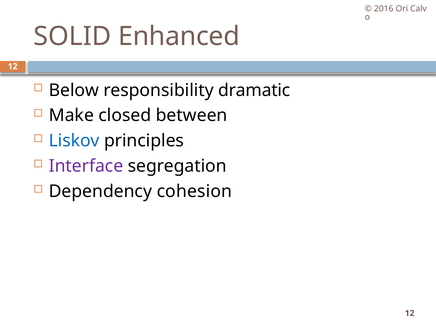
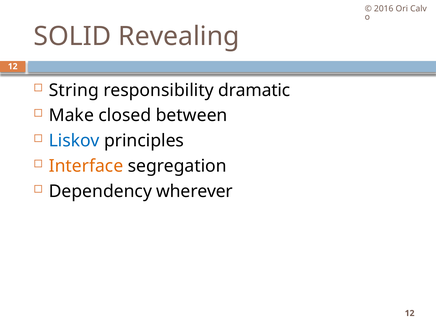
Enhanced: Enhanced -> Revealing (179, 36)
Below: Below -> String (74, 90)
Interface colour: purple -> orange (86, 166)
cohesion: cohesion -> wherever (195, 191)
